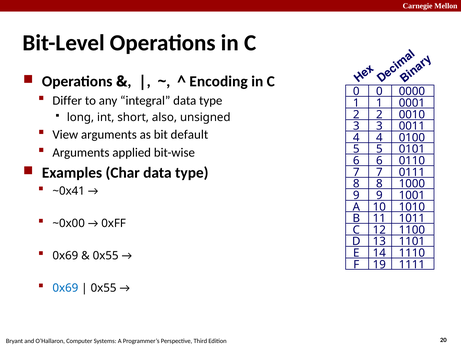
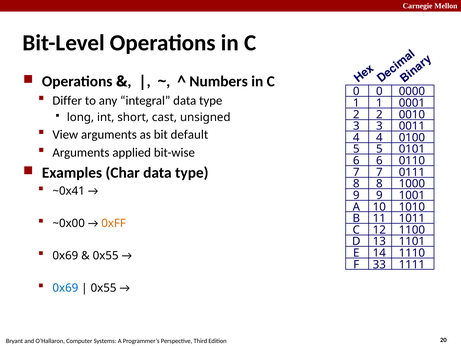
Encoding: Encoding -> Numbers (219, 81)
also: also -> cast (164, 117)
0xFF colour: black -> orange (114, 223)
19: 19 -> 33 (379, 264)
